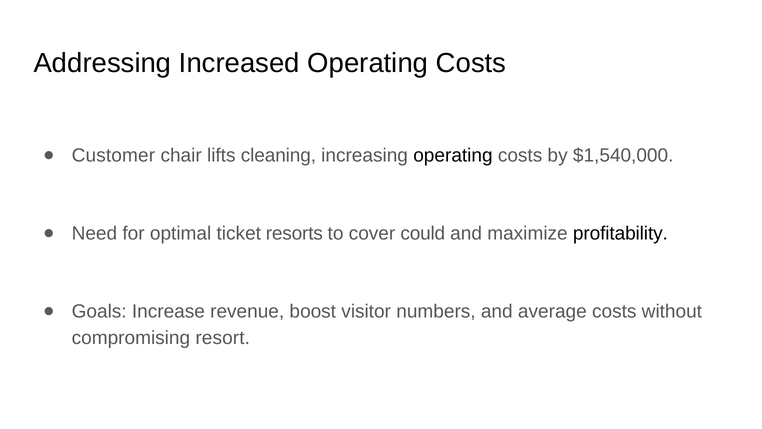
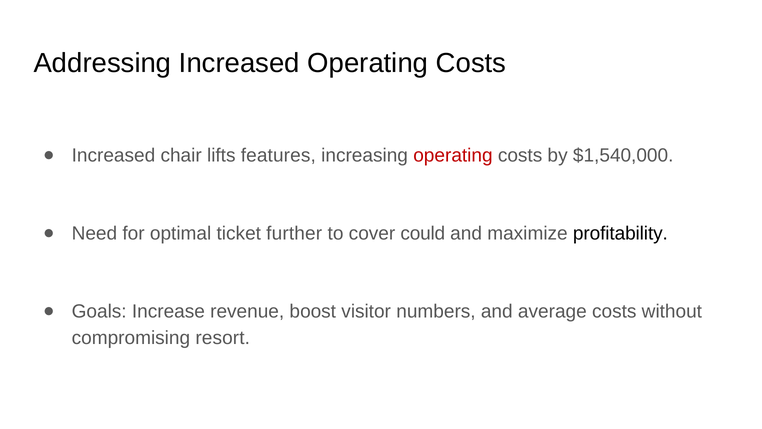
Customer: Customer -> Increased (113, 155)
cleaning: cleaning -> features (278, 155)
operating colour: black -> red (453, 155)
resorts: resorts -> further (294, 233)
